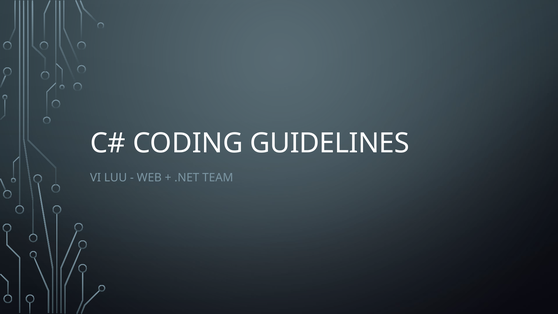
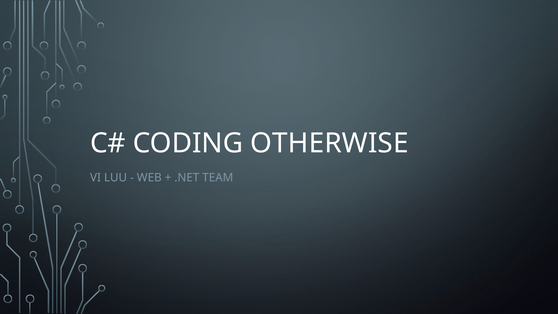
GUIDELINES: GUIDELINES -> OTHERWISE (329, 143)
